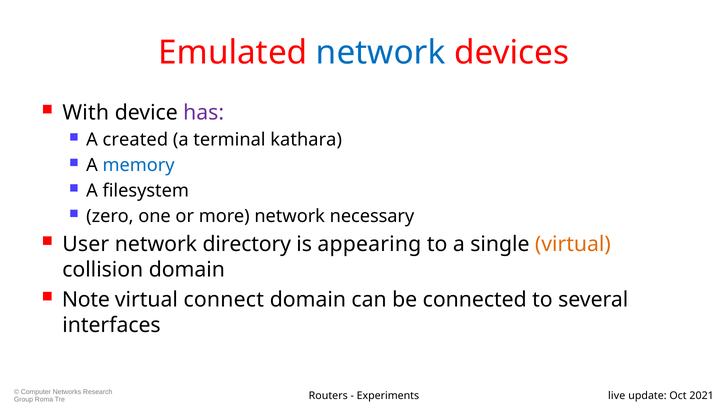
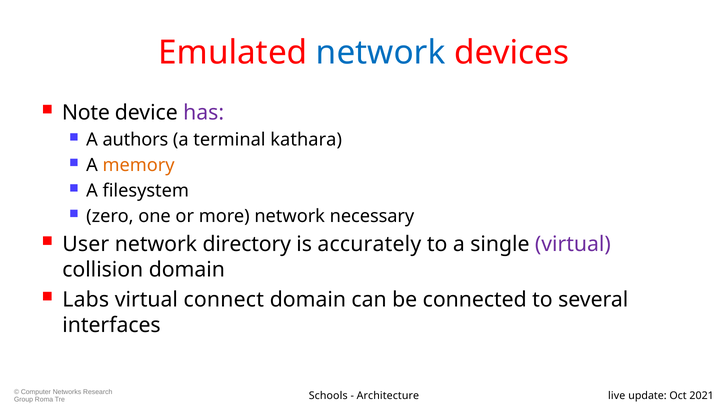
With: With -> Note (86, 113)
created: created -> authors (135, 140)
memory colour: blue -> orange (139, 165)
appearing: appearing -> accurately (369, 244)
virtual colour: orange -> purple (573, 244)
Note: Note -> Labs (86, 299)
Routers: Routers -> Schools (328, 395)
Experiments: Experiments -> Architecture (388, 395)
